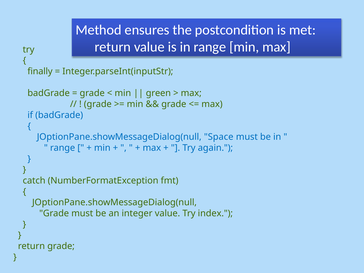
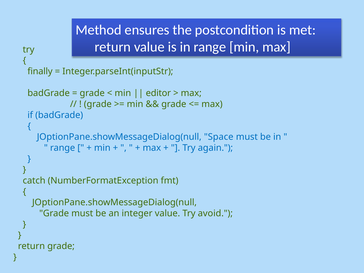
green: green -> editor (158, 93)
index: index -> avoid (215, 213)
